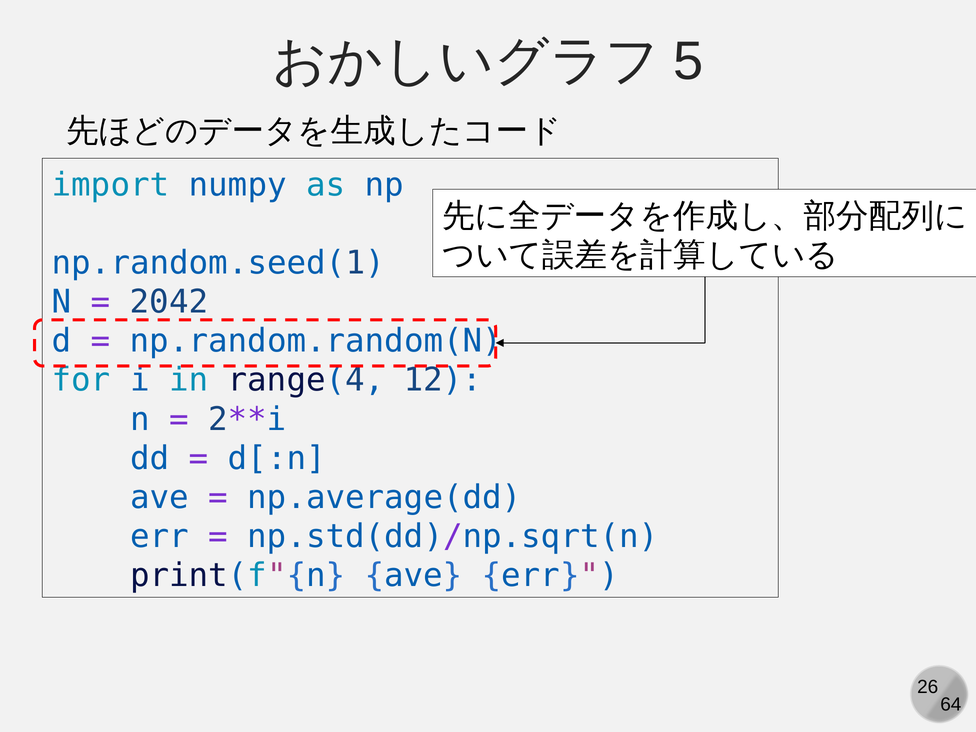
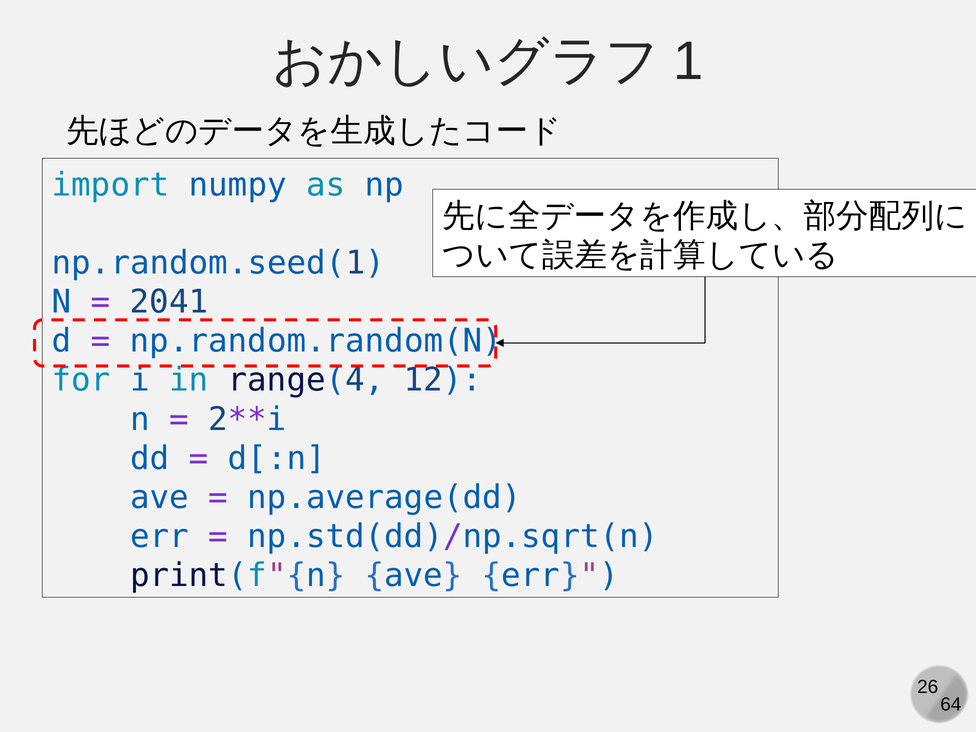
5: 5 -> 1 (689, 61)
2042: 2042 -> 2041 (169, 302)
